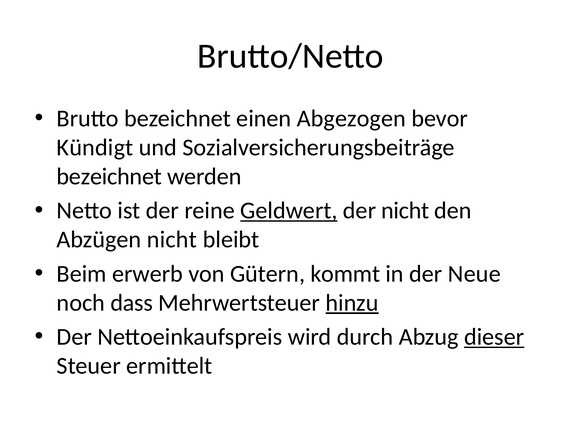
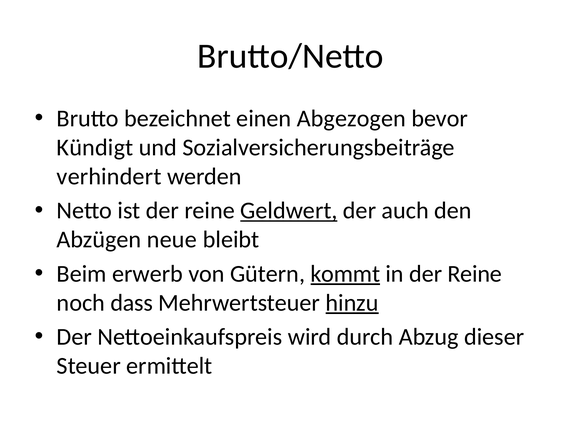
bezeichnet: bezeichnet -> verhindert (109, 177)
der nicht: nicht -> auch (405, 211)
Abzügen nicht: nicht -> neue (172, 240)
kommt underline: none -> present (345, 274)
in der Neue: Neue -> Reine (475, 274)
dieser underline: present -> none (494, 338)
